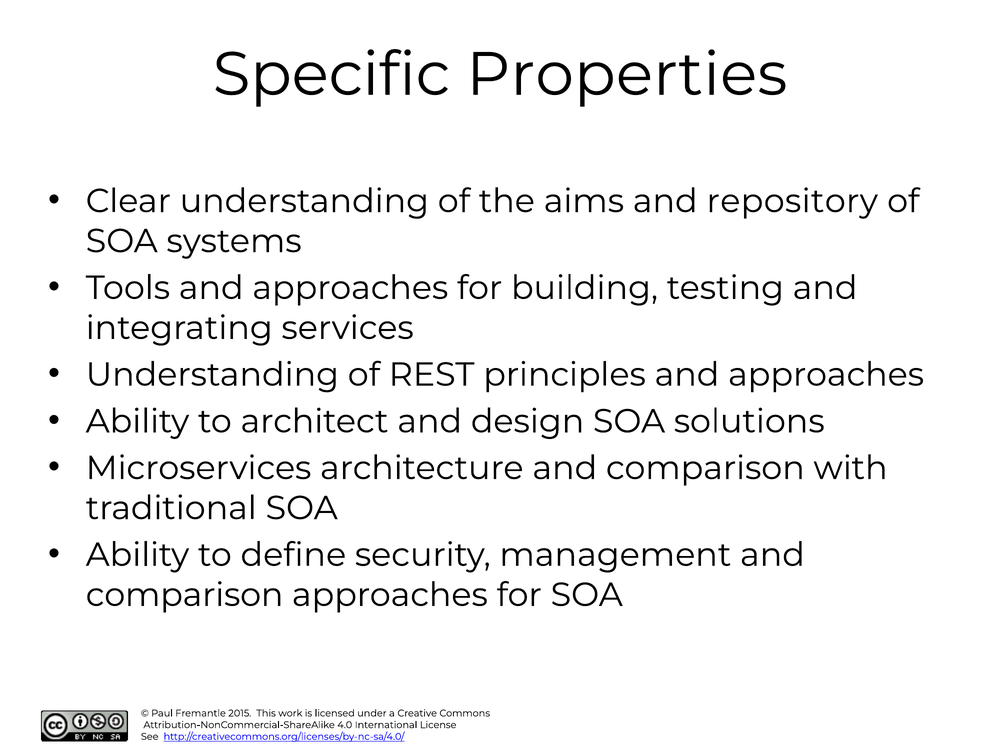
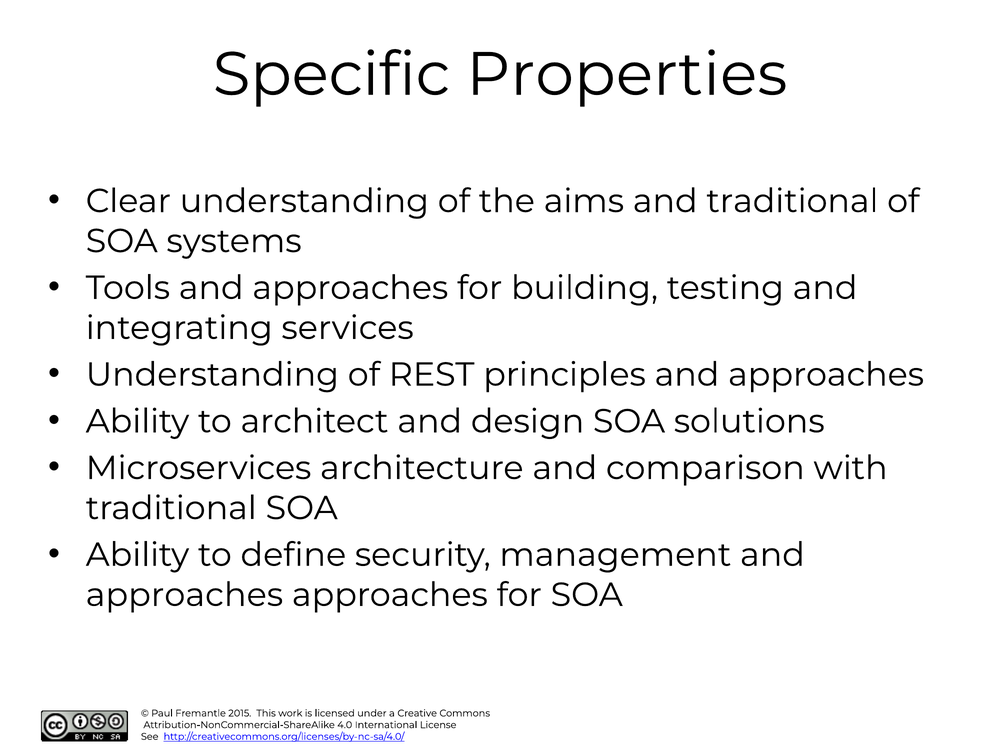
and repository: repository -> traditional (792, 201)
comparison: comparison -> approaches (184, 595)
